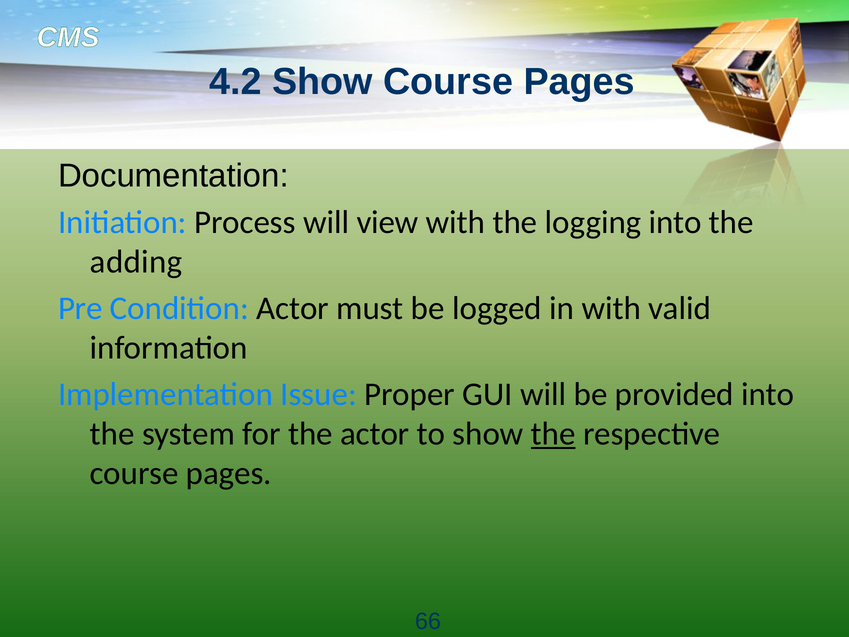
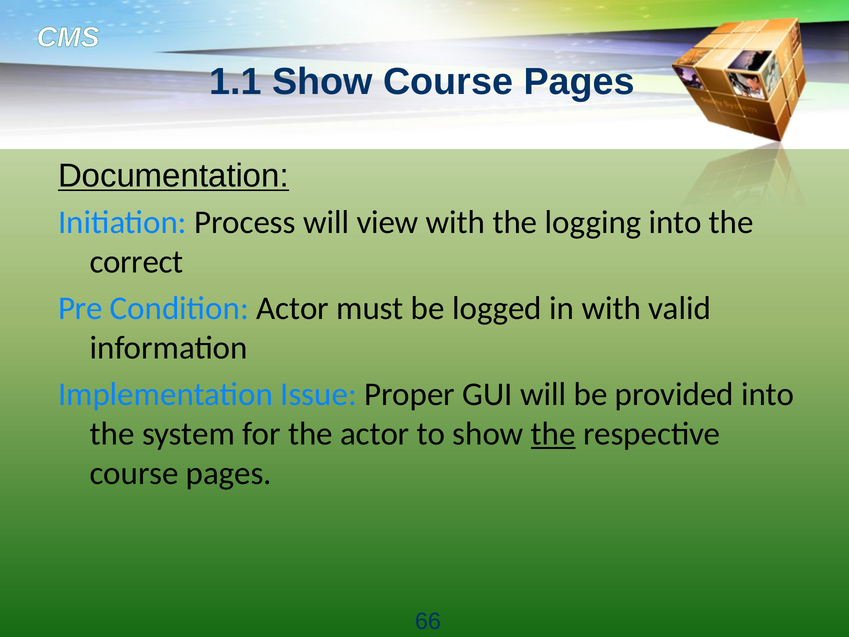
4.2: 4.2 -> 1.1 (235, 82)
Documentation underline: none -> present (173, 176)
adding: adding -> correct (136, 262)
